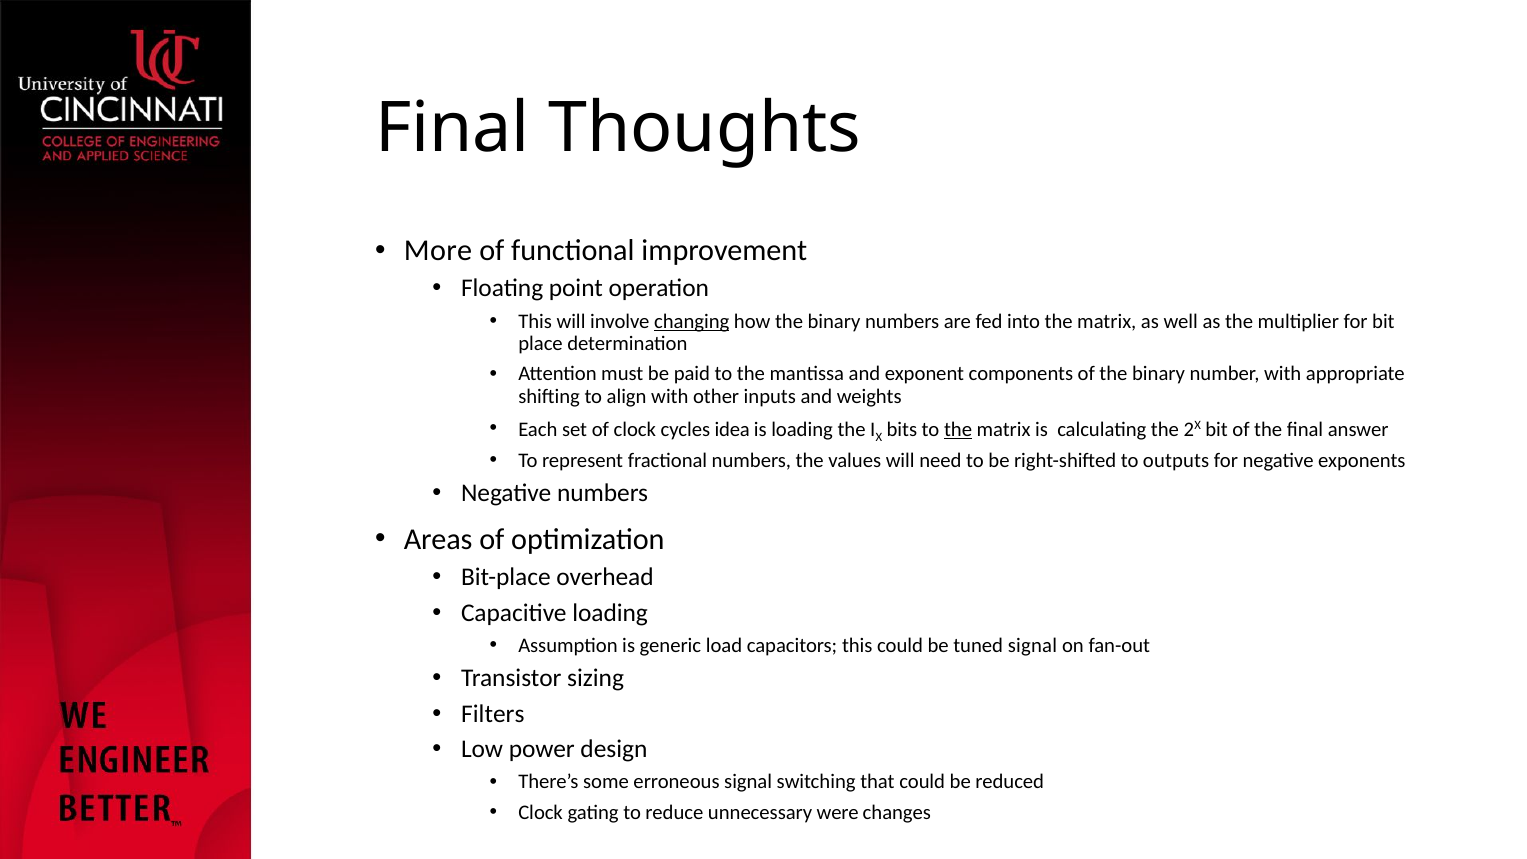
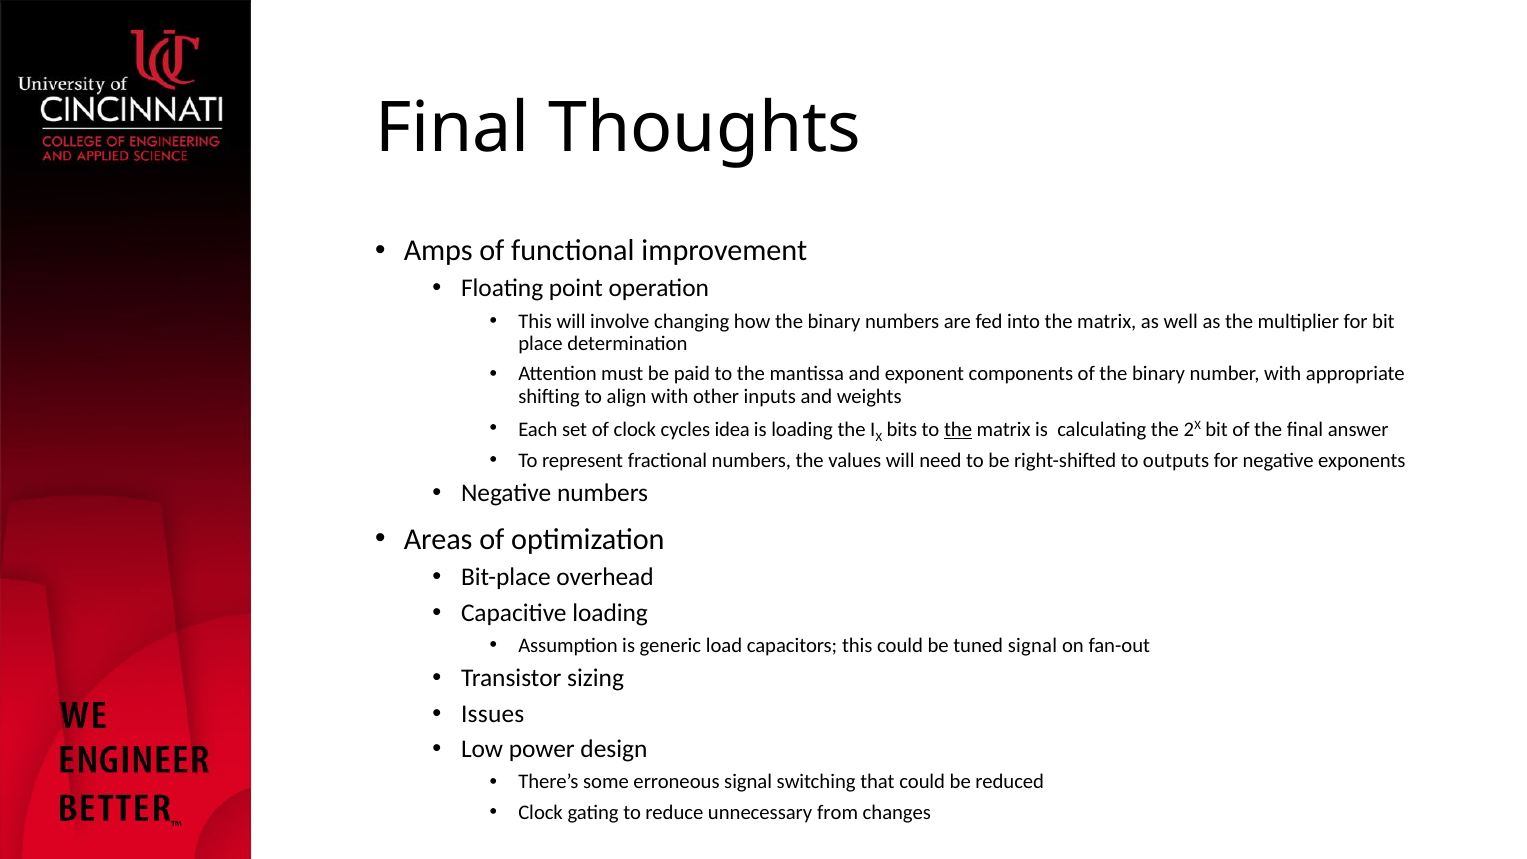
More: More -> Amps (438, 251)
changing underline: present -> none (692, 321)
Filters: Filters -> Issues (493, 714)
were: were -> from (838, 812)
